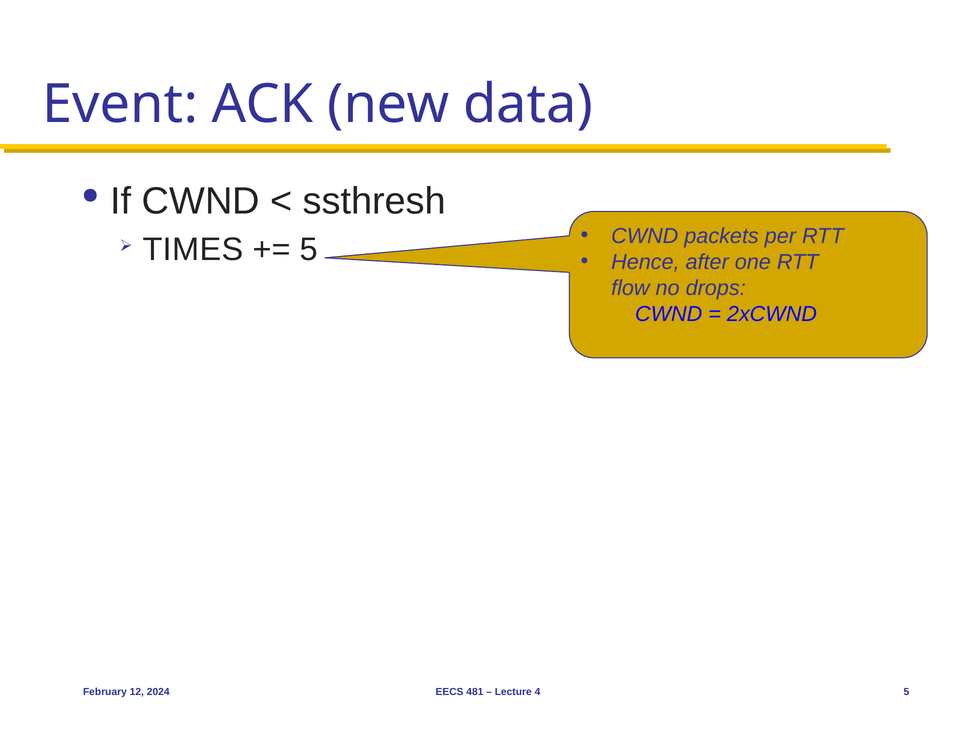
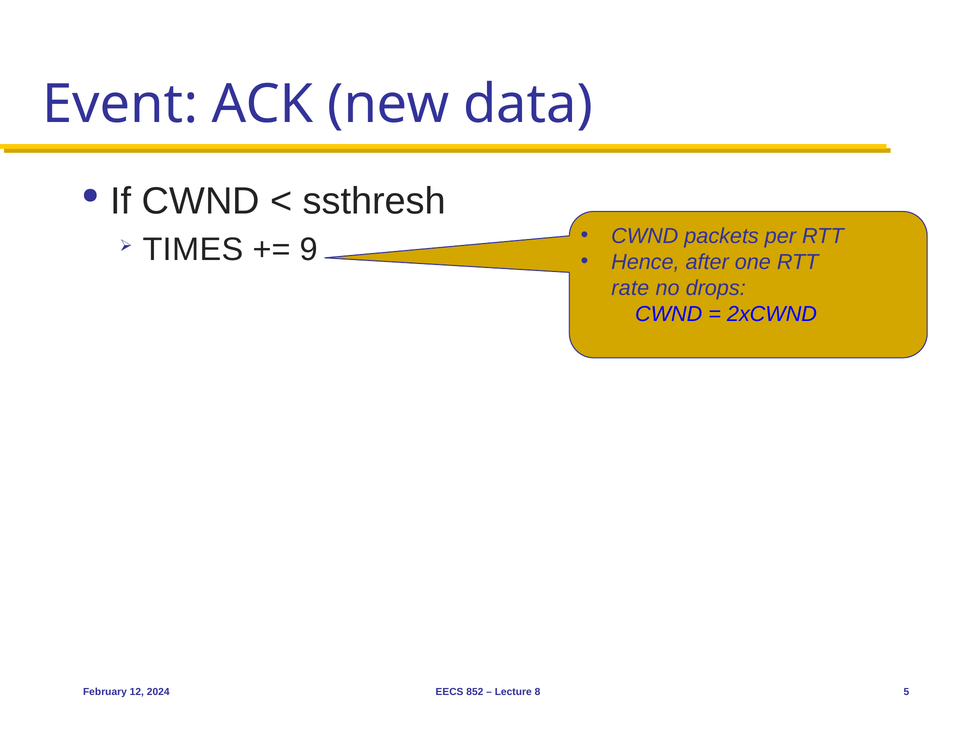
5: 5 -> 9 (309, 250)
flow: flow -> rate (630, 288)
481: 481 -> 852 (475, 692)
4: 4 -> 8 (537, 692)
